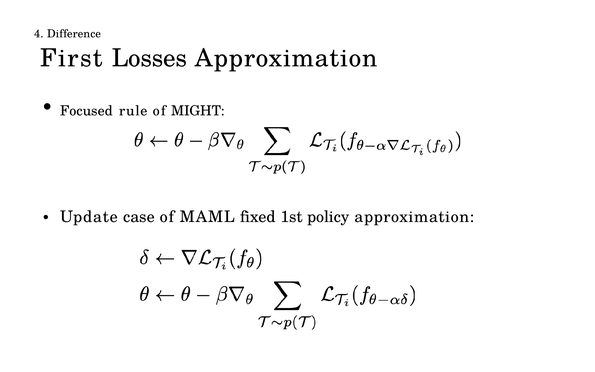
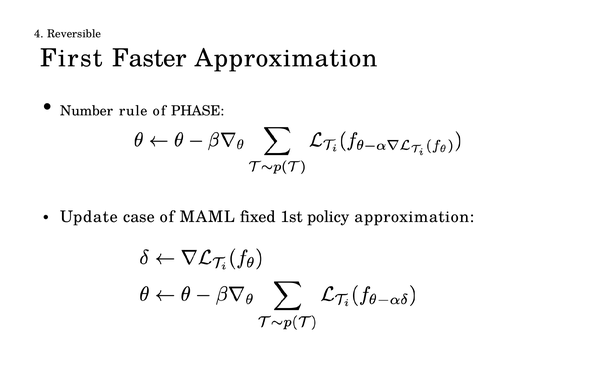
Difference: Difference -> Reversible (74, 34)
Losses: Losses -> Faster (149, 58)
Focused: Focused -> Number (86, 111)
MIGHT: MIGHT -> PHASE (198, 111)
